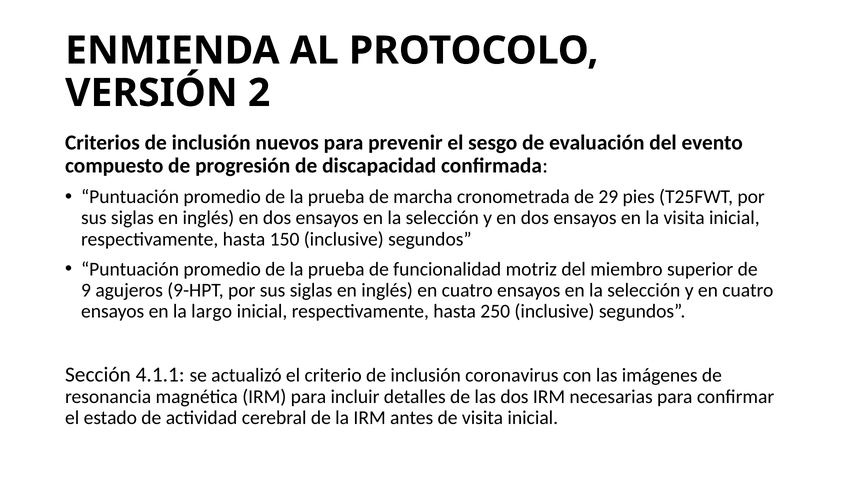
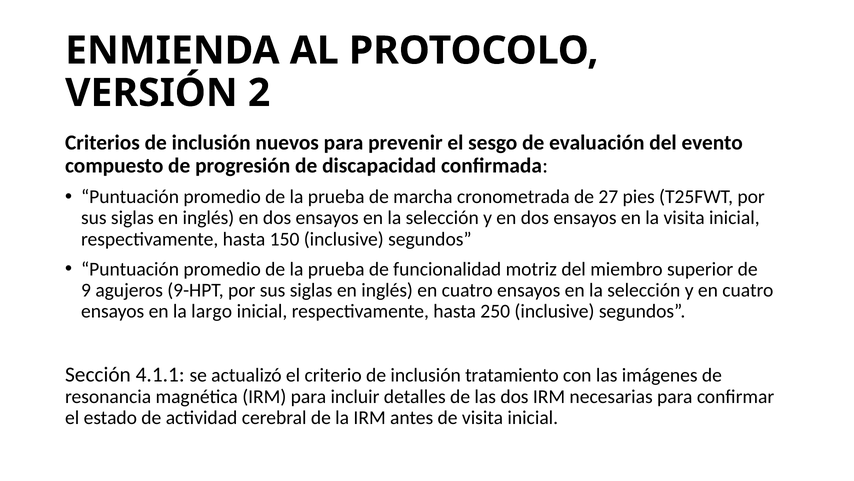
29: 29 -> 27 (608, 197)
coronavirus: coronavirus -> tratamiento (512, 375)
